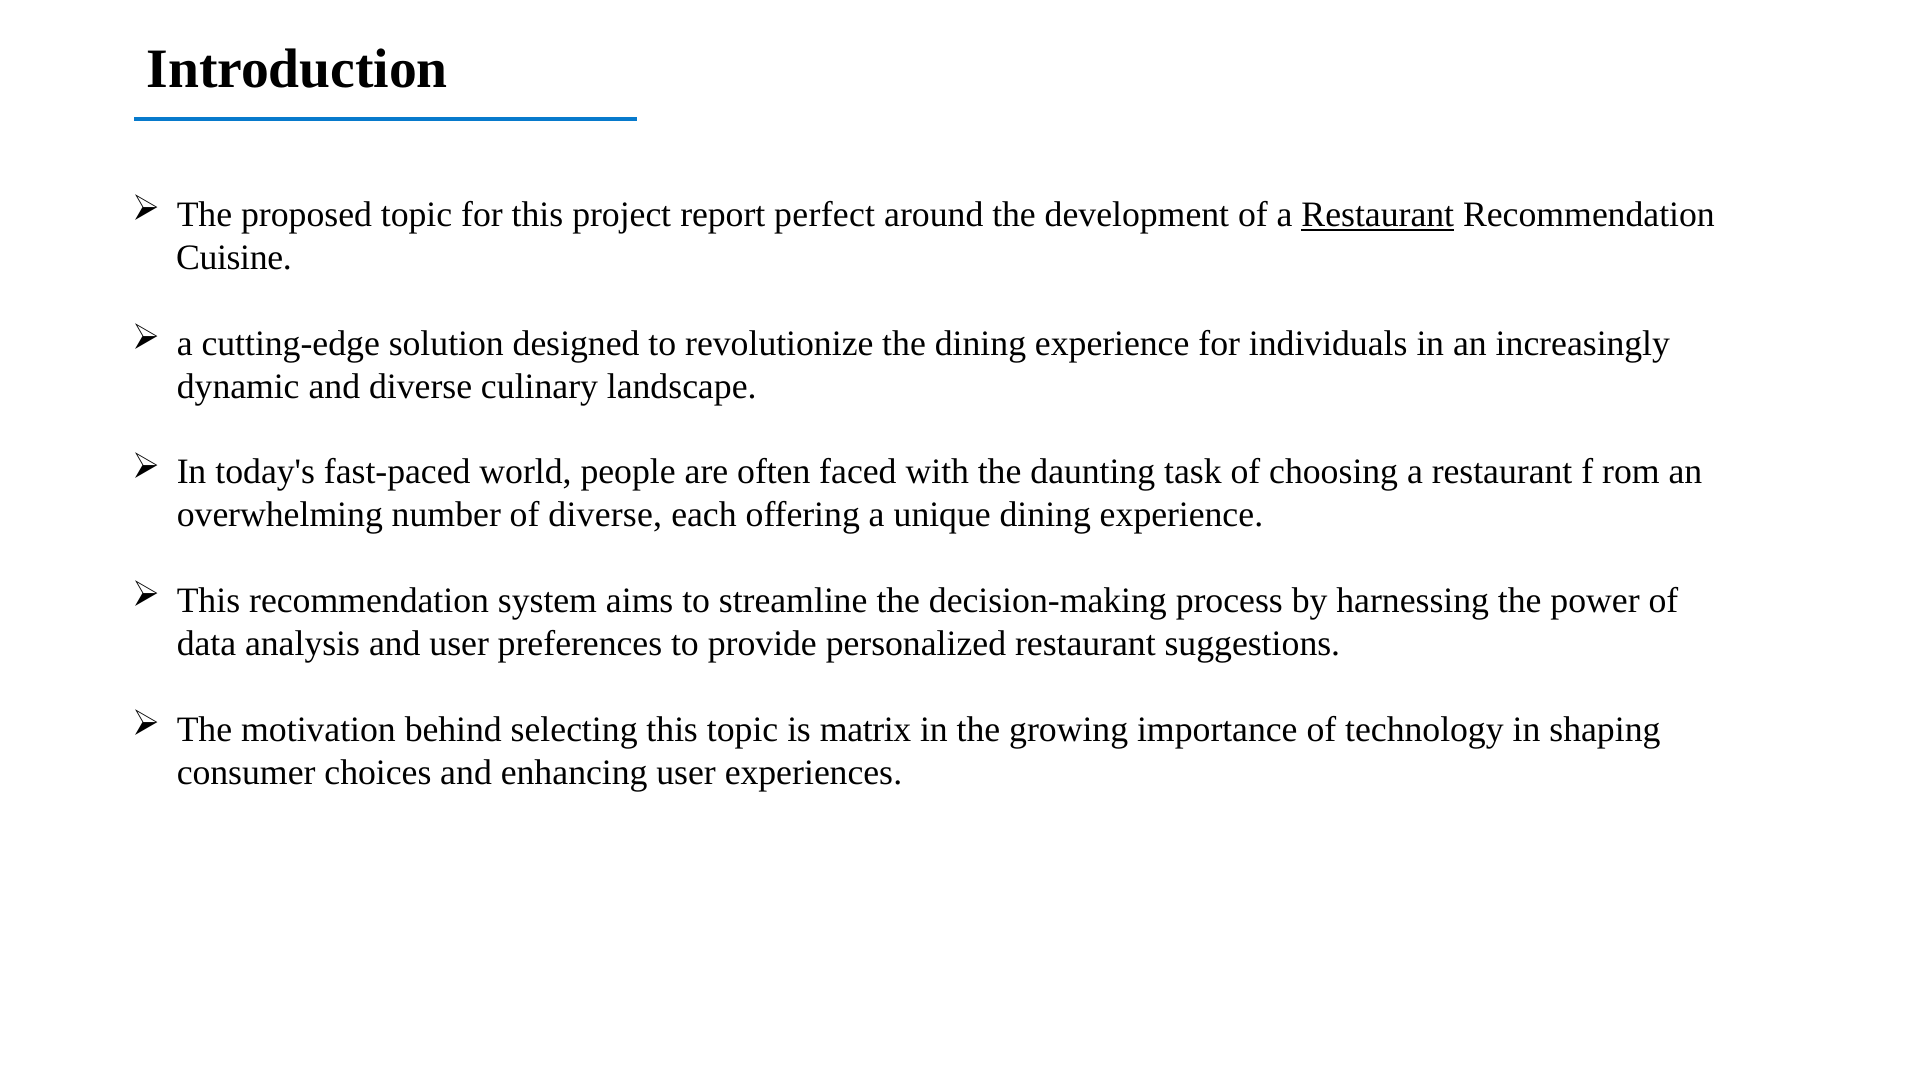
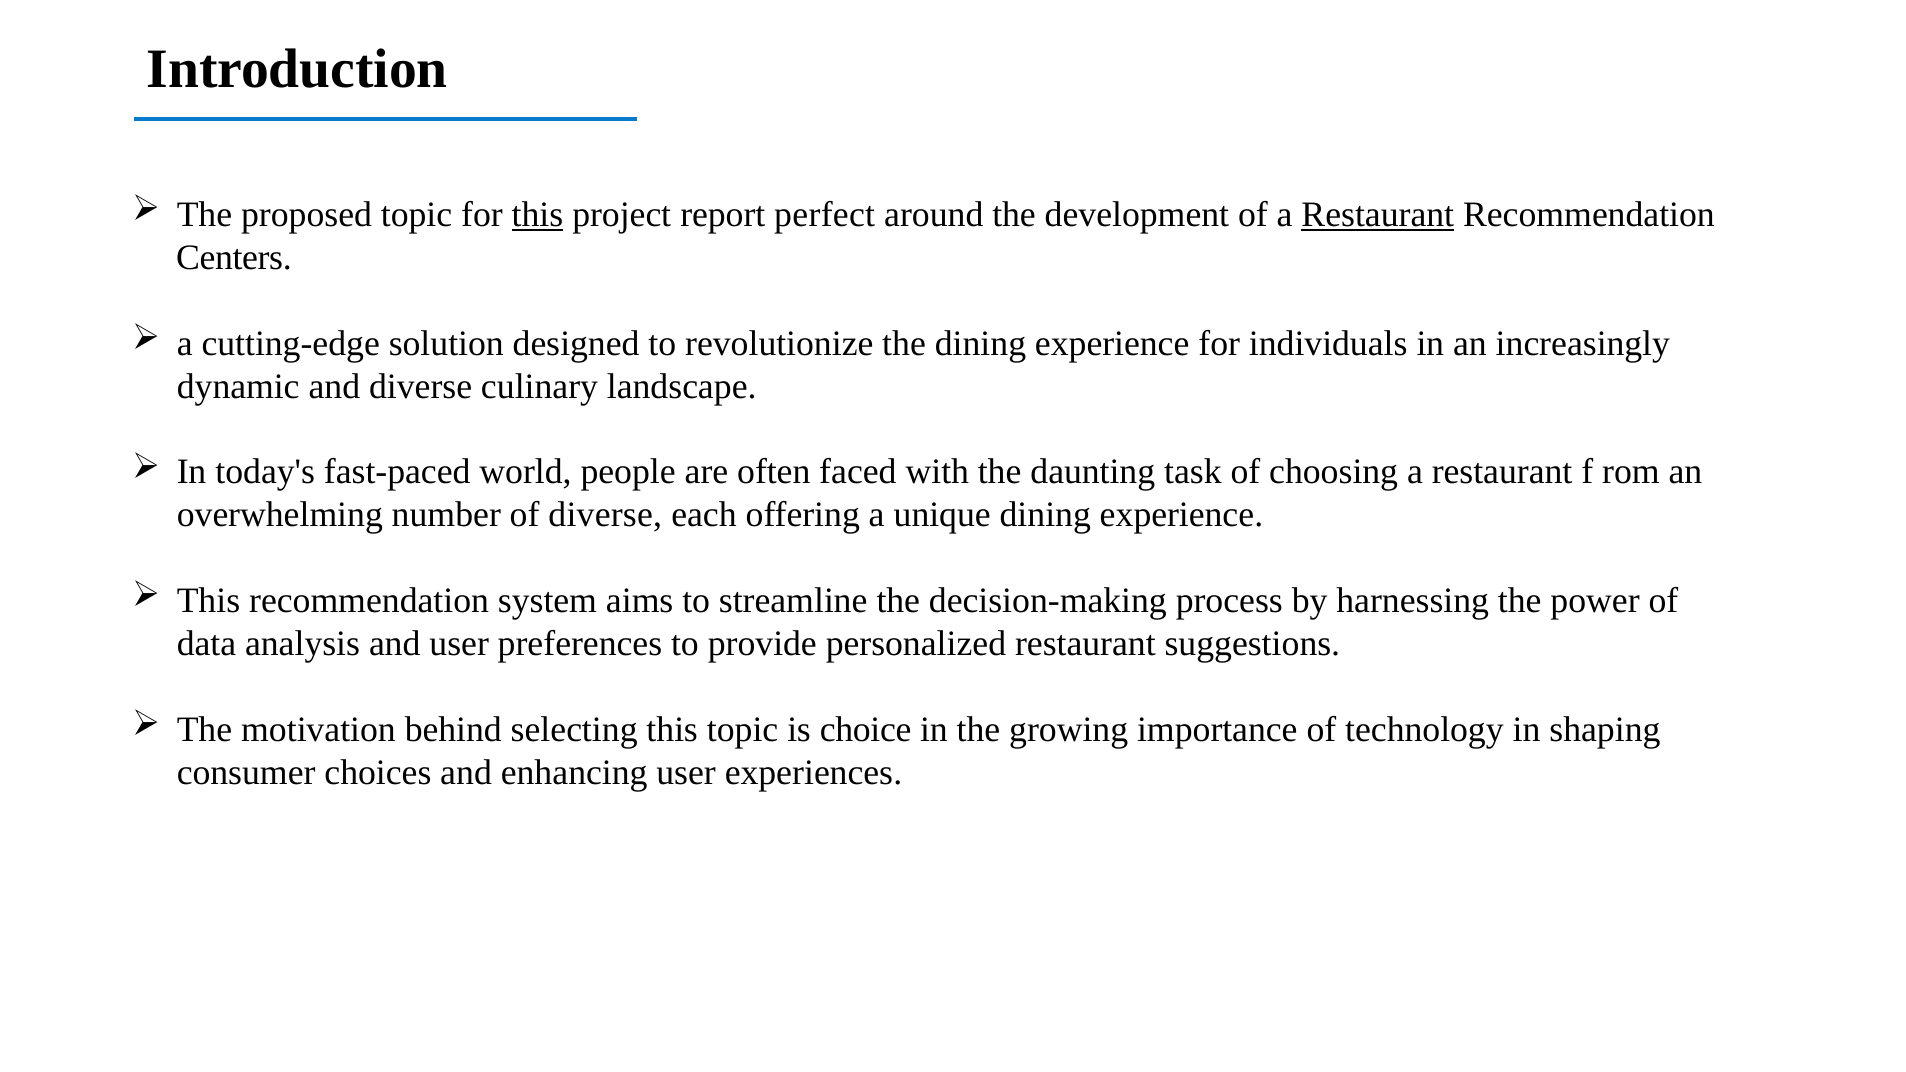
this underline: none -> present (537, 215)
Cuisine: Cuisine -> Centers (234, 258)
matrix: matrix -> choice (866, 729)
